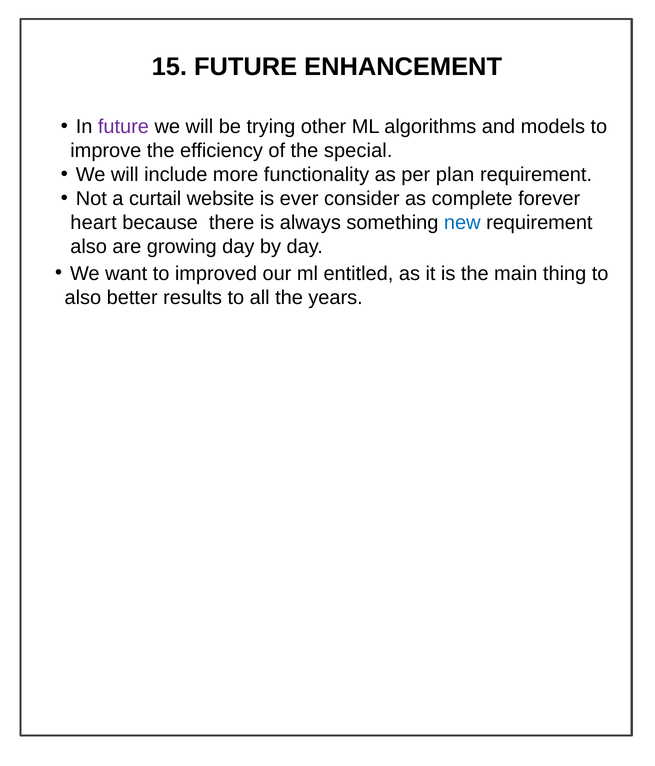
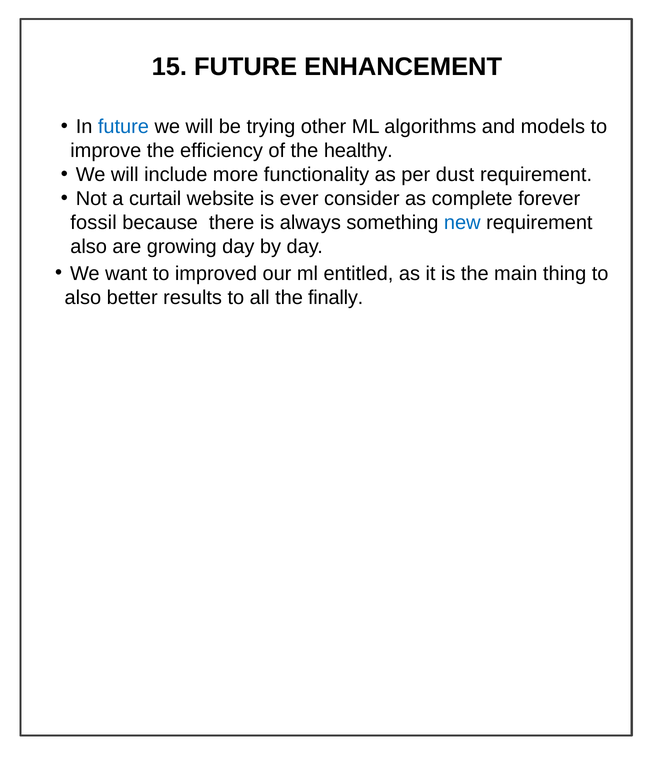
future colour: purple -> blue (123, 127)
special: special -> healthy (358, 151)
plan: plan -> dust (455, 175)
heart: heart -> fossil (94, 223)
years: years -> finally (336, 297)
